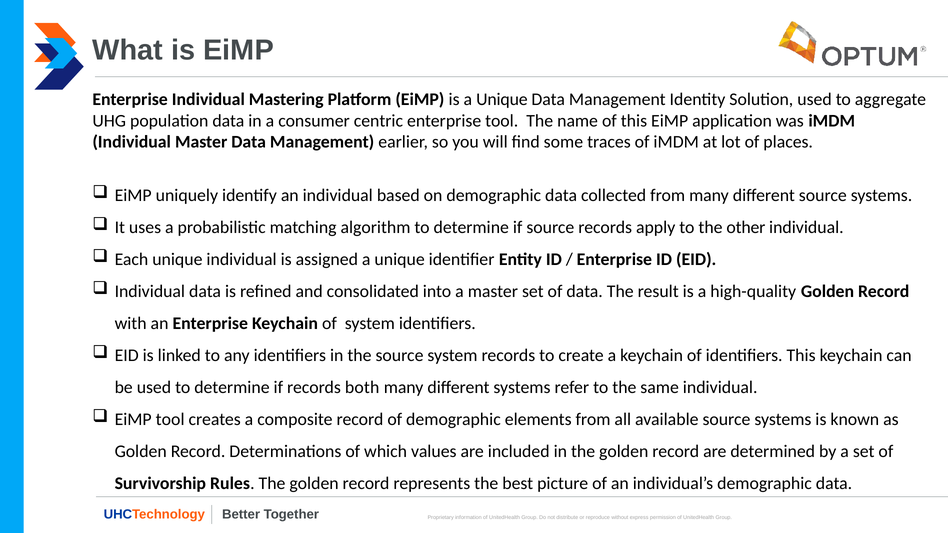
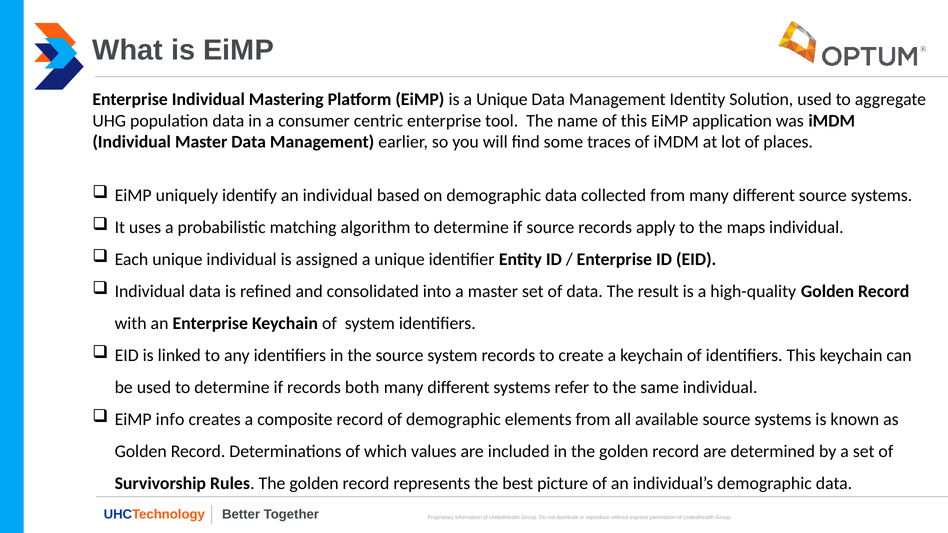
other: other -> maps (746, 227)
EiMP tool: tool -> info (170, 419)
